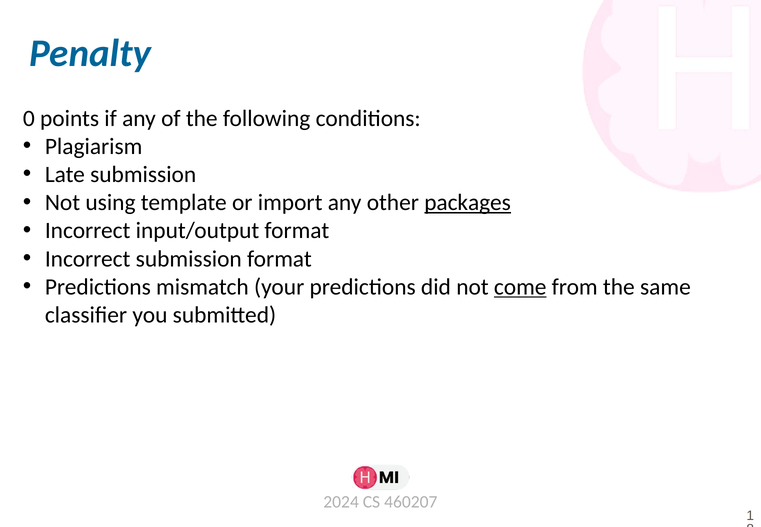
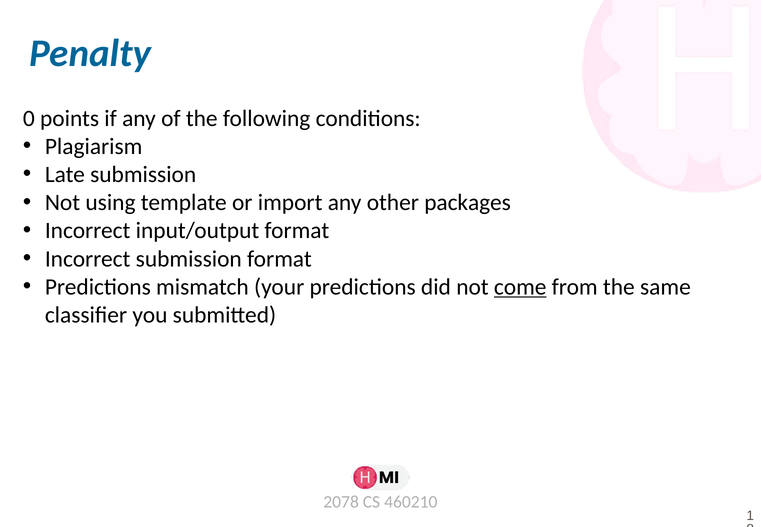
packages underline: present -> none (468, 203)
2024: 2024 -> 2078 (341, 502)
460207: 460207 -> 460210 (411, 502)
